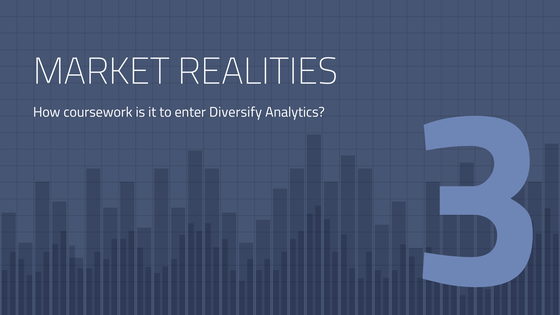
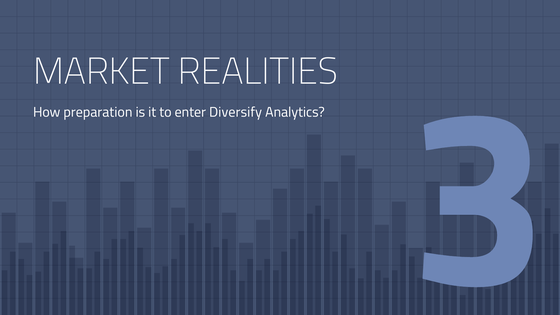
coursework: coursework -> preparation (98, 112)
